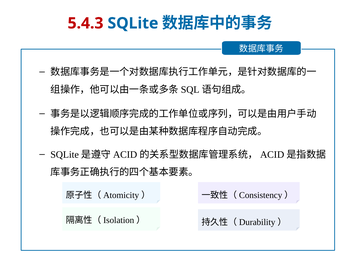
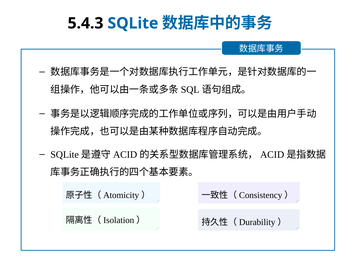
5.4.3 colour: red -> black (86, 23)
